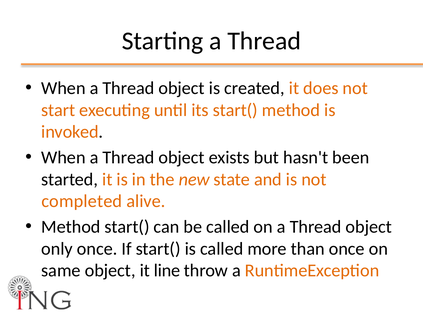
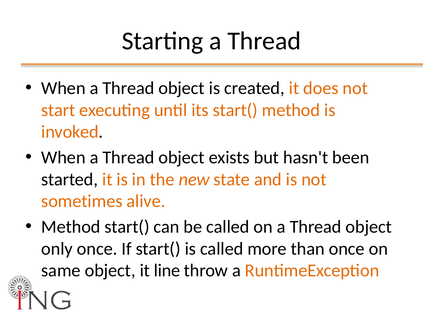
completed: completed -> sometimes (82, 201)
